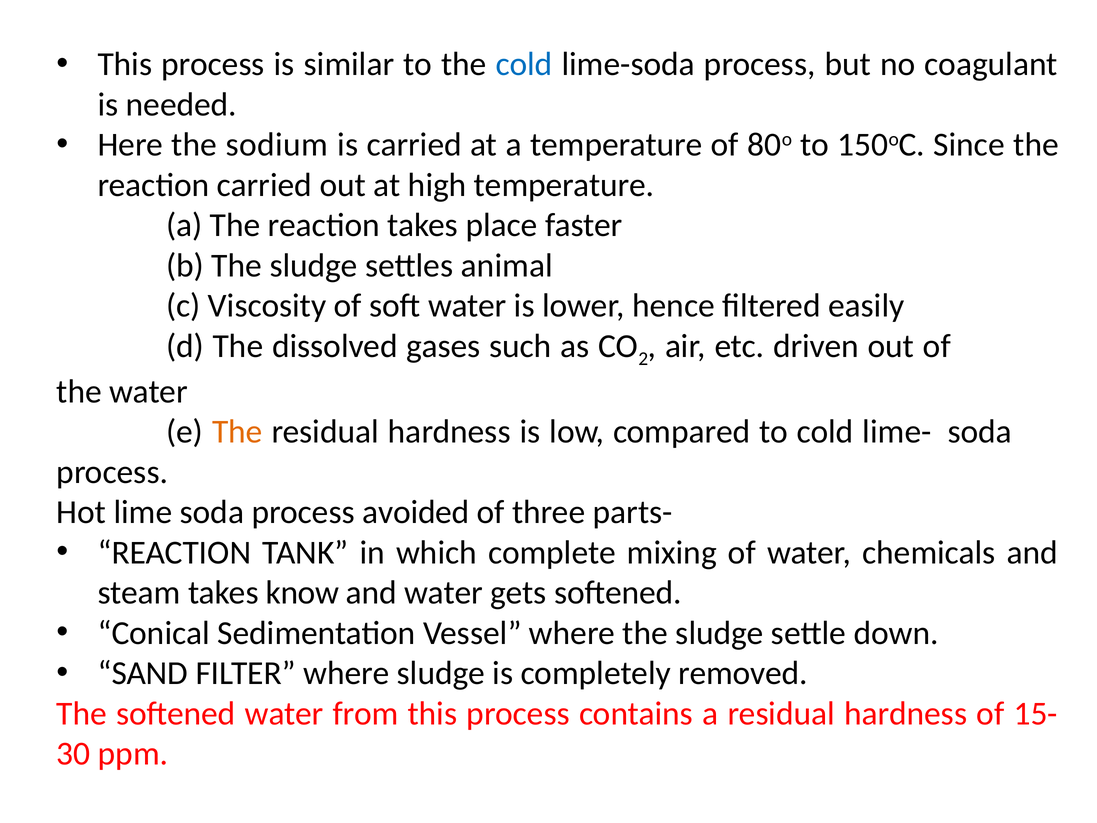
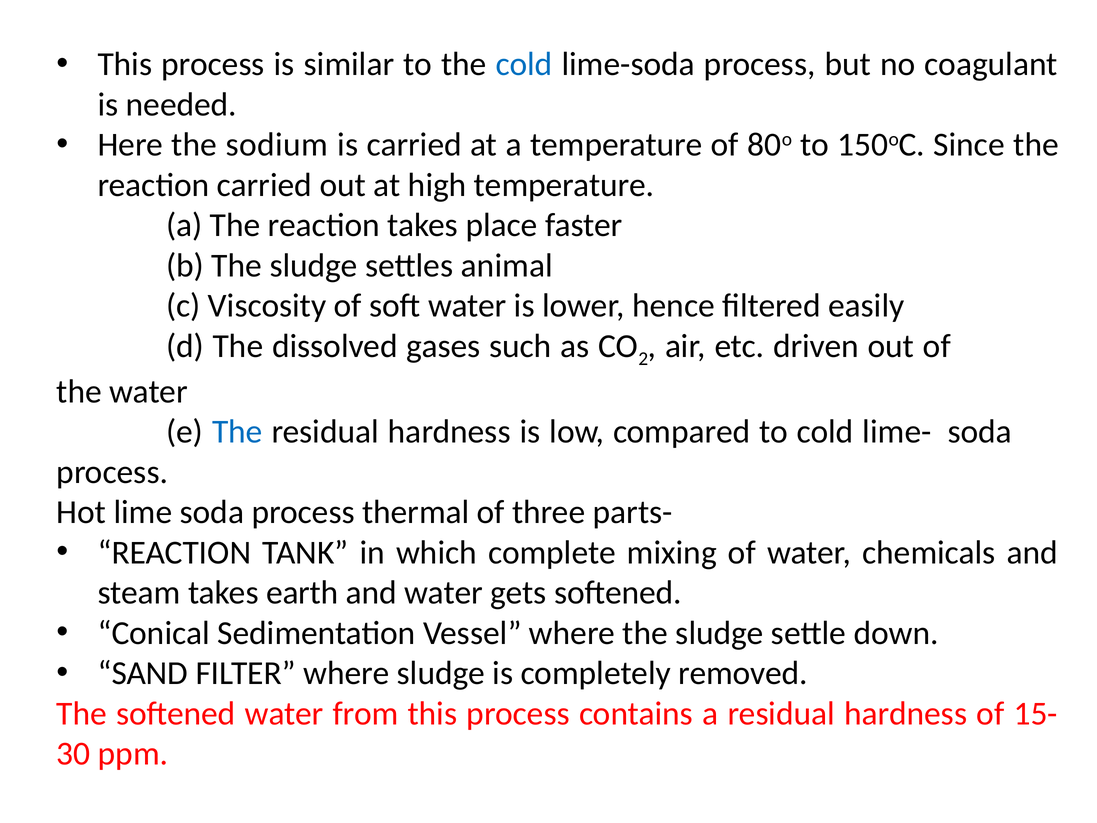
The colour: orange -> blue (237, 432)
avoided: avoided -> thermal (416, 512)
know: know -> earth (302, 593)
